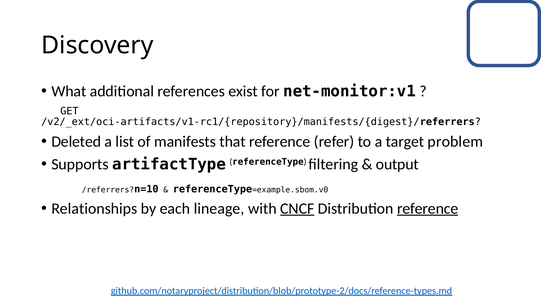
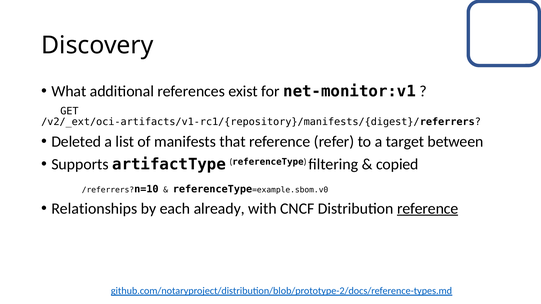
problem: problem -> between (455, 142)
output: output -> copied (397, 164)
lineage: lineage -> already (219, 209)
CNCF underline: present -> none (297, 209)
